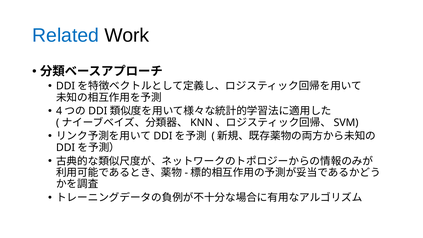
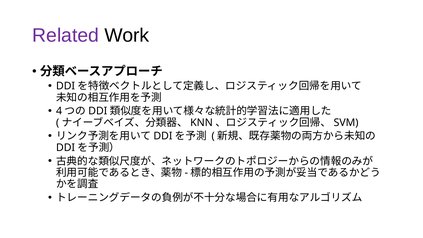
Related colour: blue -> purple (66, 36)
